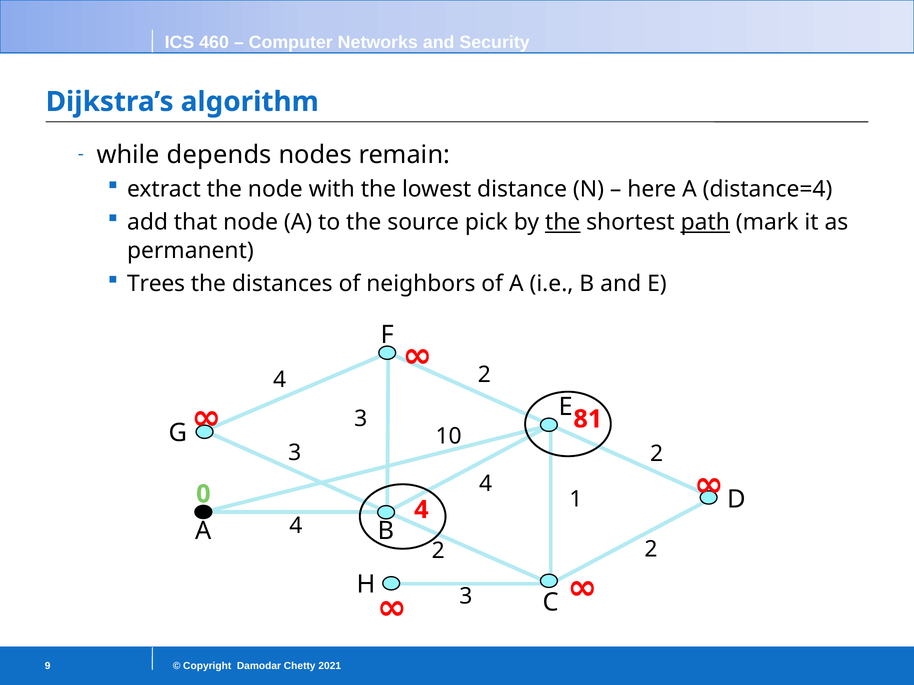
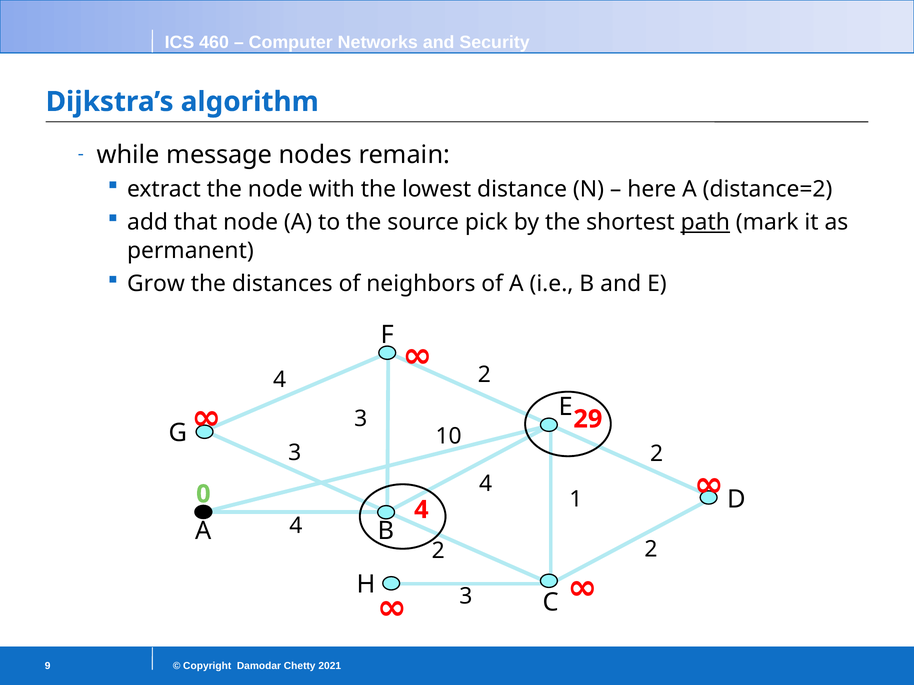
depends: depends -> message (219, 155)
distance=4: distance=4 -> distance=2 (768, 189)
the underline: present -> none (563, 222)
Trees: Trees -> Grow (156, 284)
81: 81 -> 29 (588, 419)
